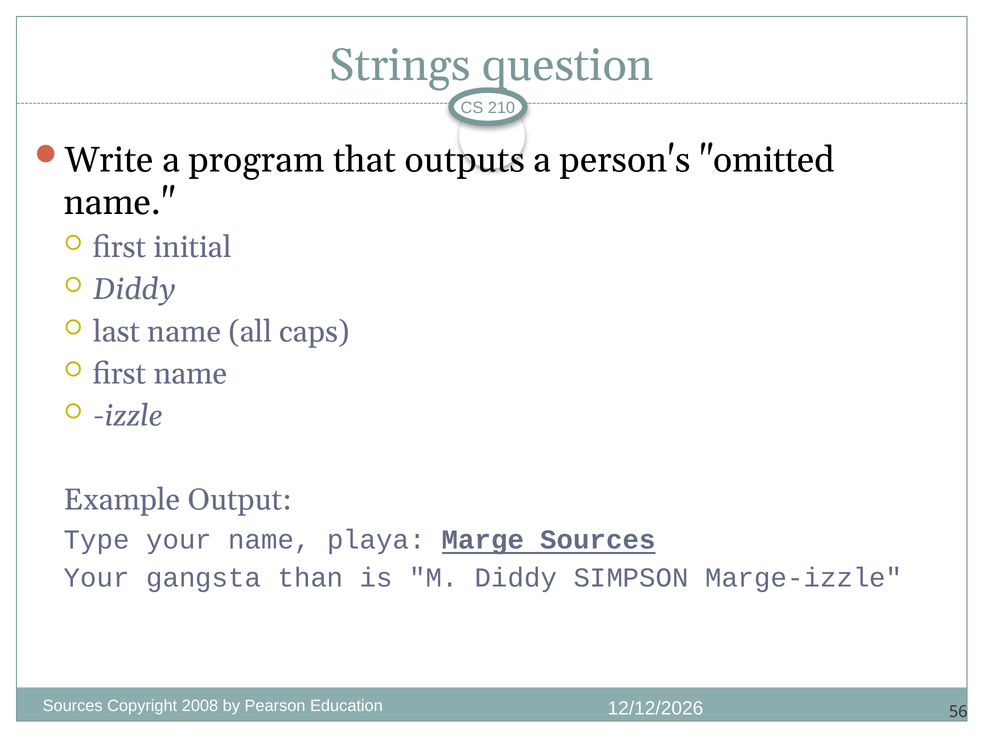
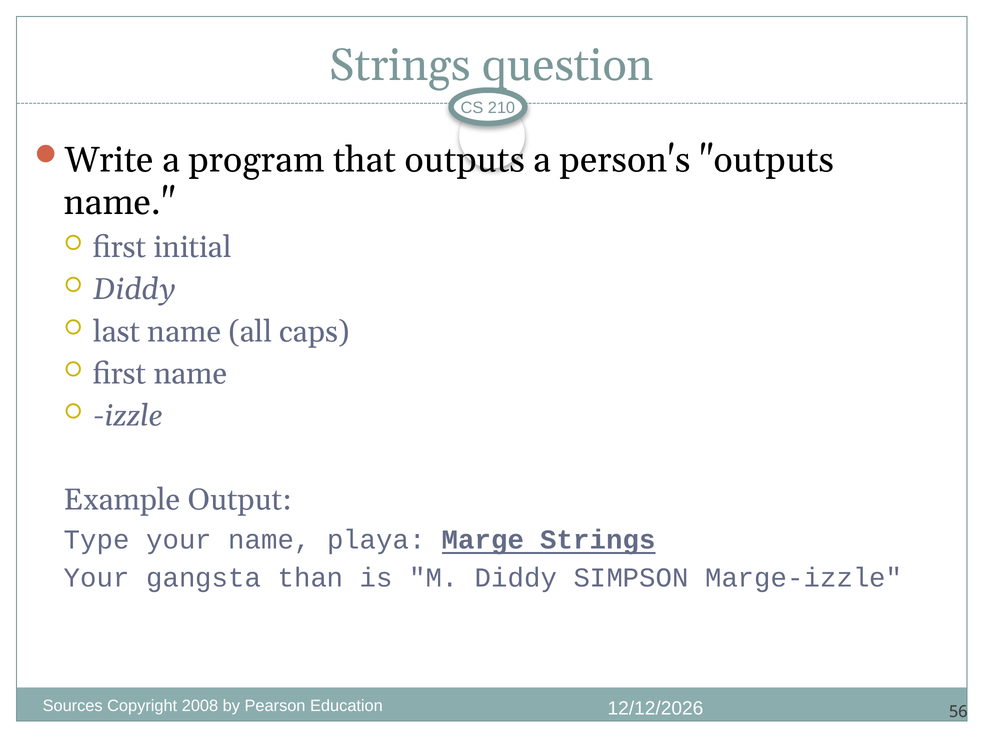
person's omitted: omitted -> outputs (767, 160)
Marge Sources: Sources -> Strings (598, 540)
